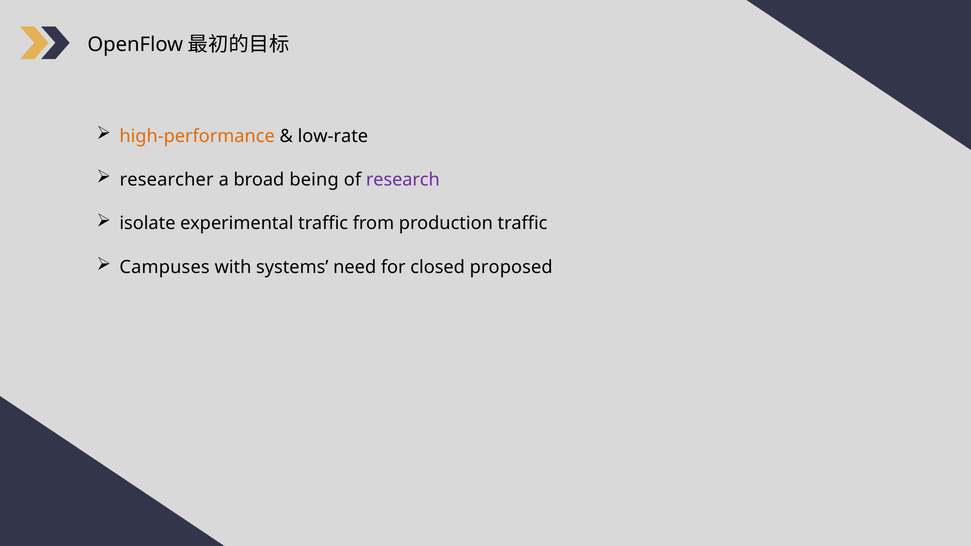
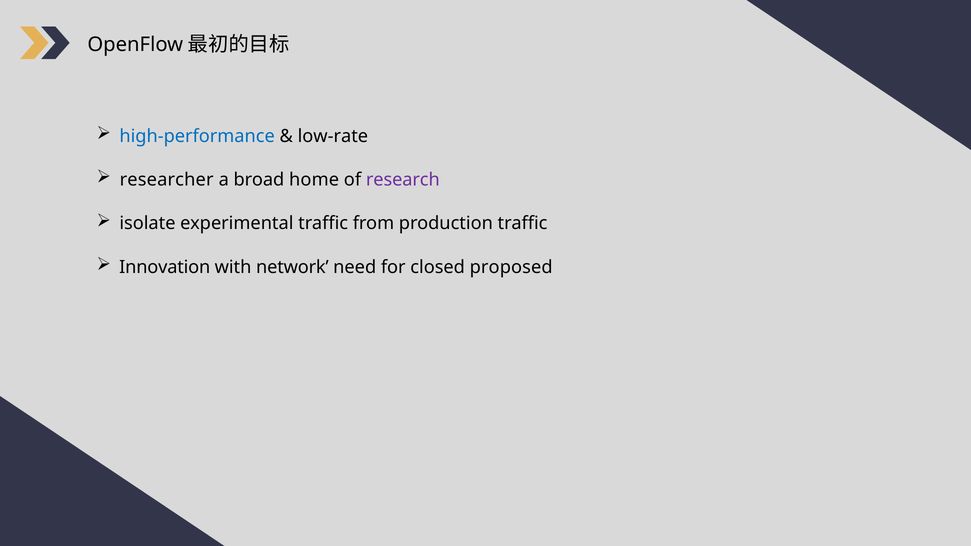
high-performance colour: orange -> blue (197, 136)
being: being -> home (314, 180)
Campuses: Campuses -> Innovation (165, 267)
systems: systems -> network (292, 267)
